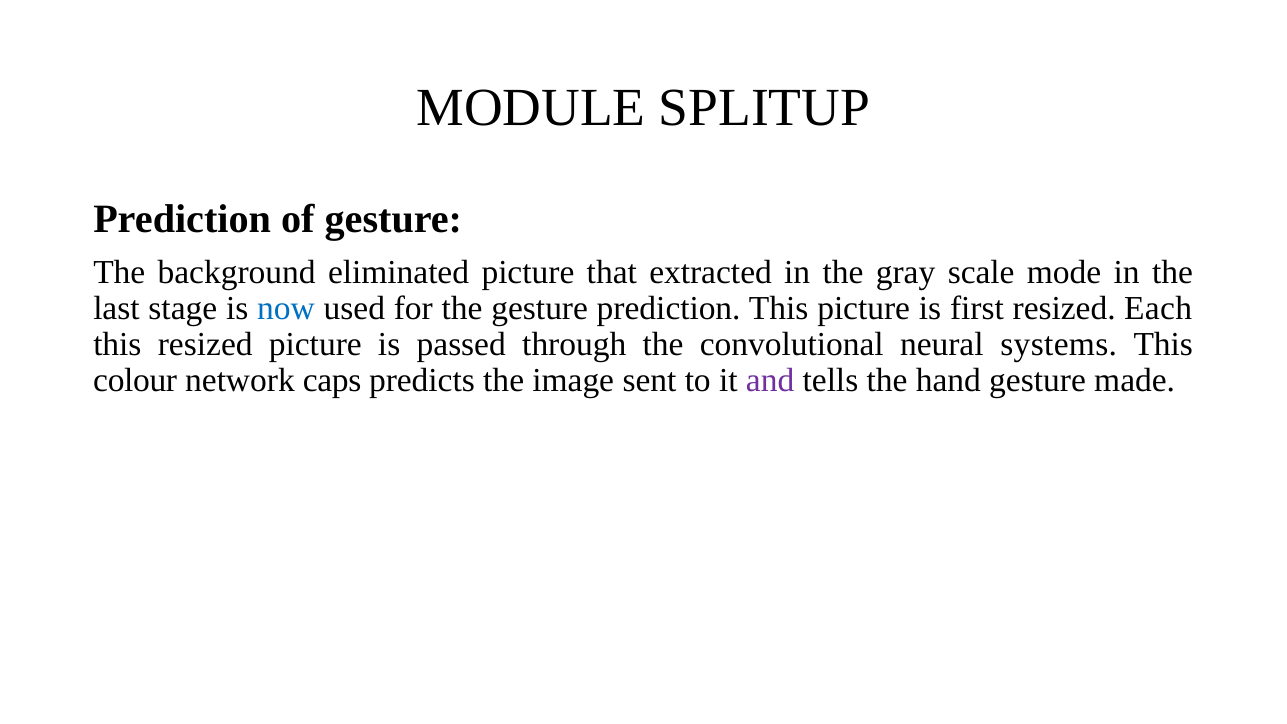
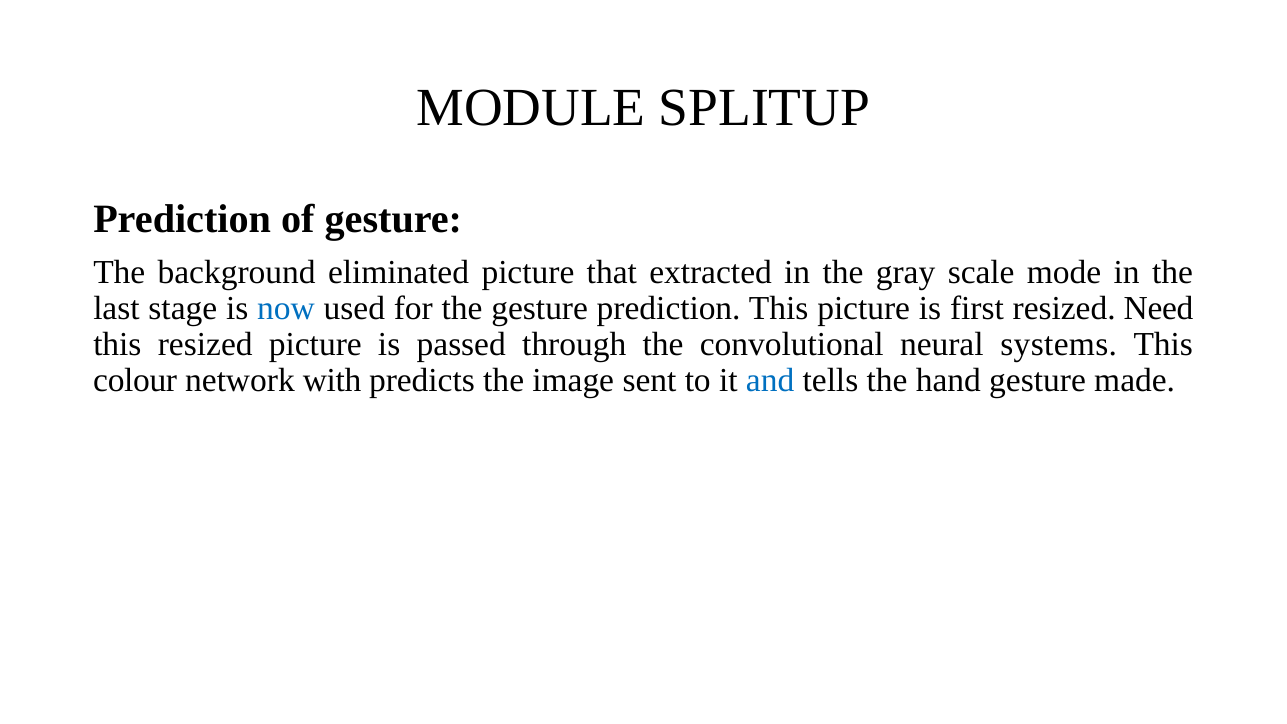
Each: Each -> Need (1158, 308)
caps: caps -> with (332, 381)
and colour: purple -> blue (770, 381)
